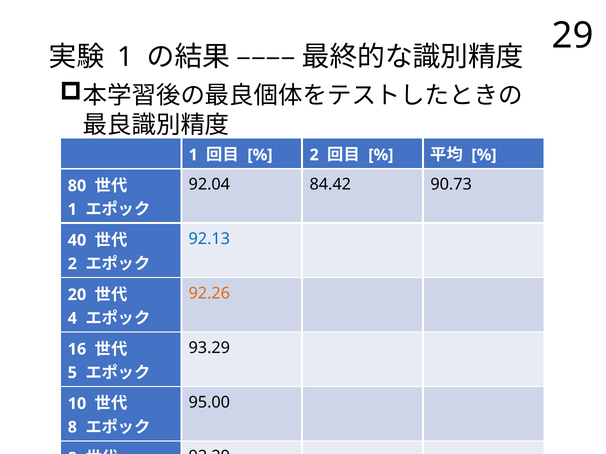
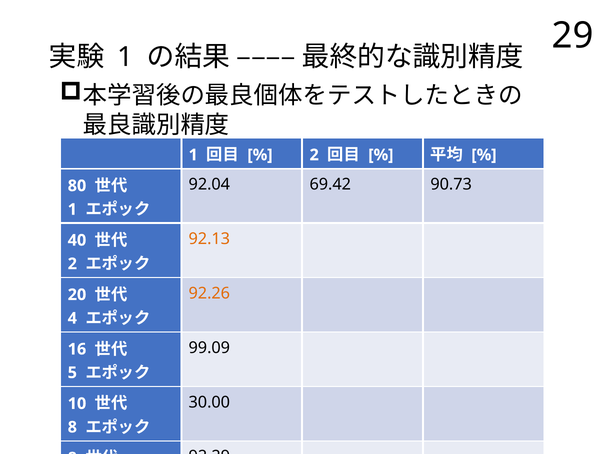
84.42: 84.42 -> 69.42 (330, 185)
92.13 colour: blue -> orange (209, 239)
93.29: 93.29 -> 99.09 (209, 348)
95.00: 95.00 -> 30.00 (209, 403)
